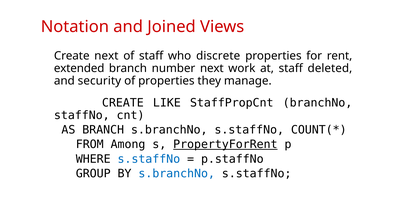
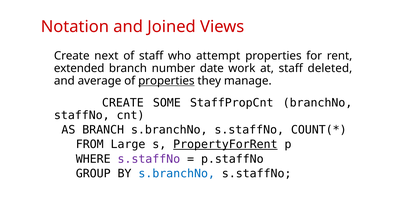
discrete: discrete -> attempt (218, 56)
number next: next -> date (212, 68)
security: security -> average (100, 81)
properties underline: none -> present (166, 81)
LIKE: LIKE -> SOME (167, 103)
Among: Among -> Large (128, 145)
s.staffNo colour: blue -> purple (149, 159)
